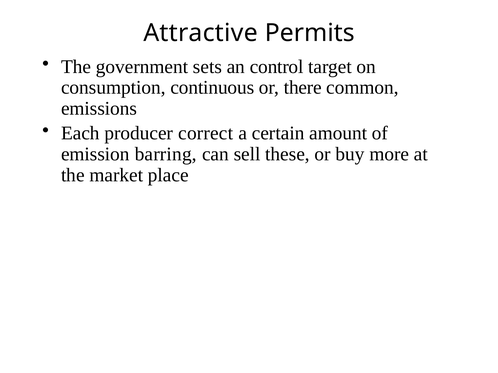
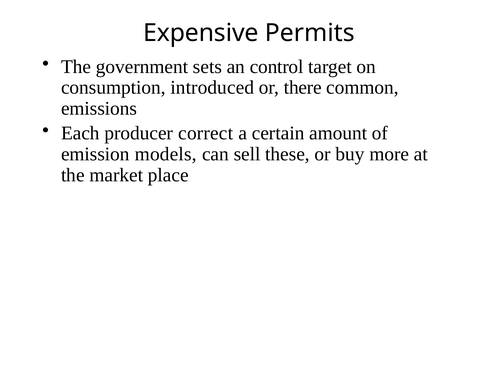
Attractive: Attractive -> Expensive (201, 33)
continuous: continuous -> introduced (212, 88)
barring: barring -> models (166, 154)
